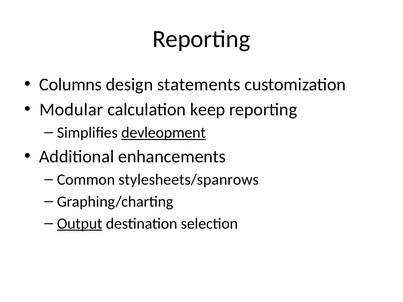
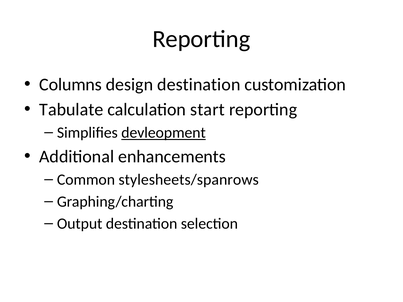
design statements: statements -> destination (199, 85)
Modular: Modular -> Tabulate (71, 110)
keep: keep -> start (208, 110)
Output underline: present -> none (80, 224)
